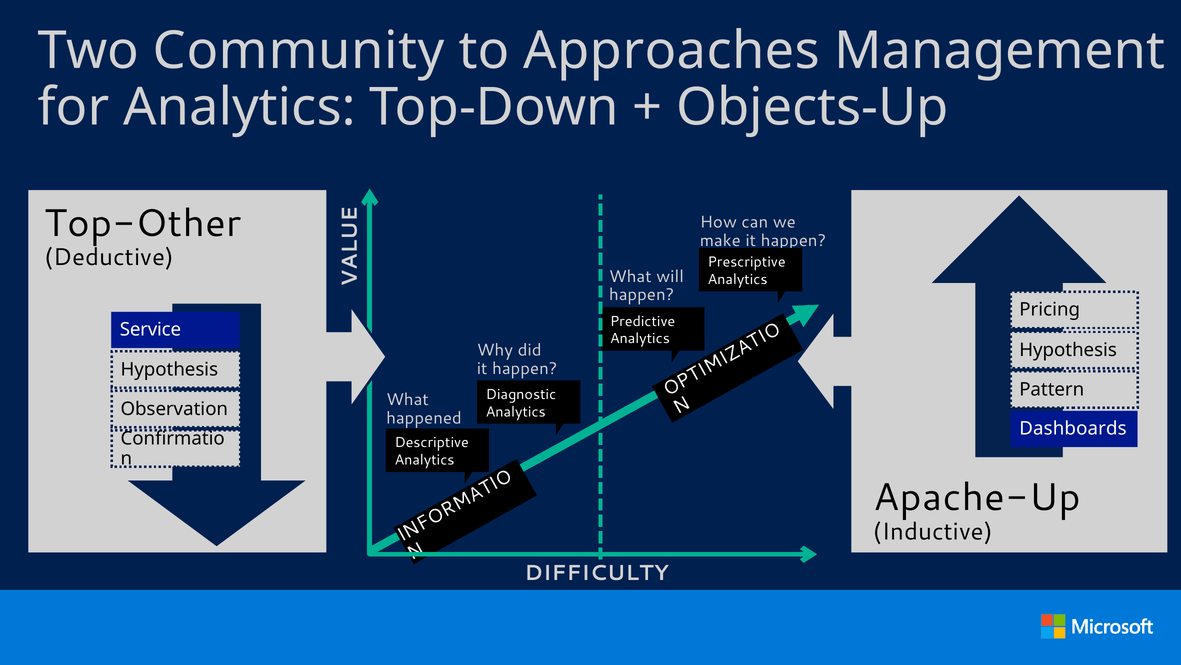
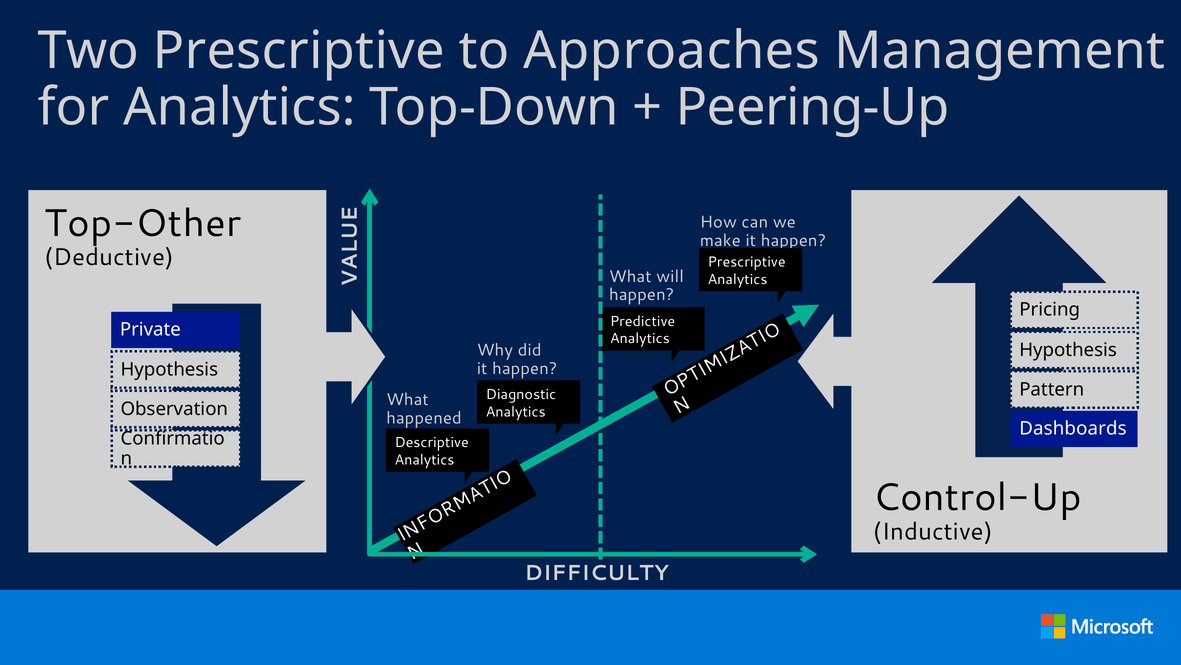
Two Community: Community -> Prescriptive (299, 51)
Objects-Up: Objects-Up -> Peering-Up (813, 108)
Service: Service -> Private (150, 329)
Apache-Up: Apache-Up -> Control-Up (977, 497)
